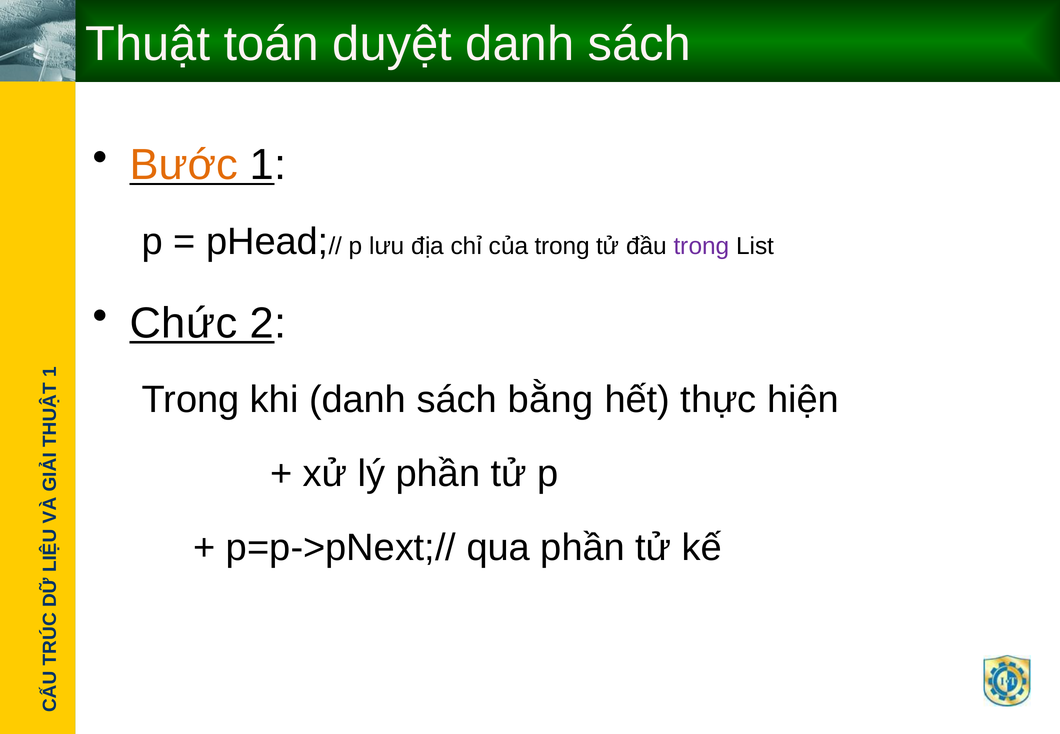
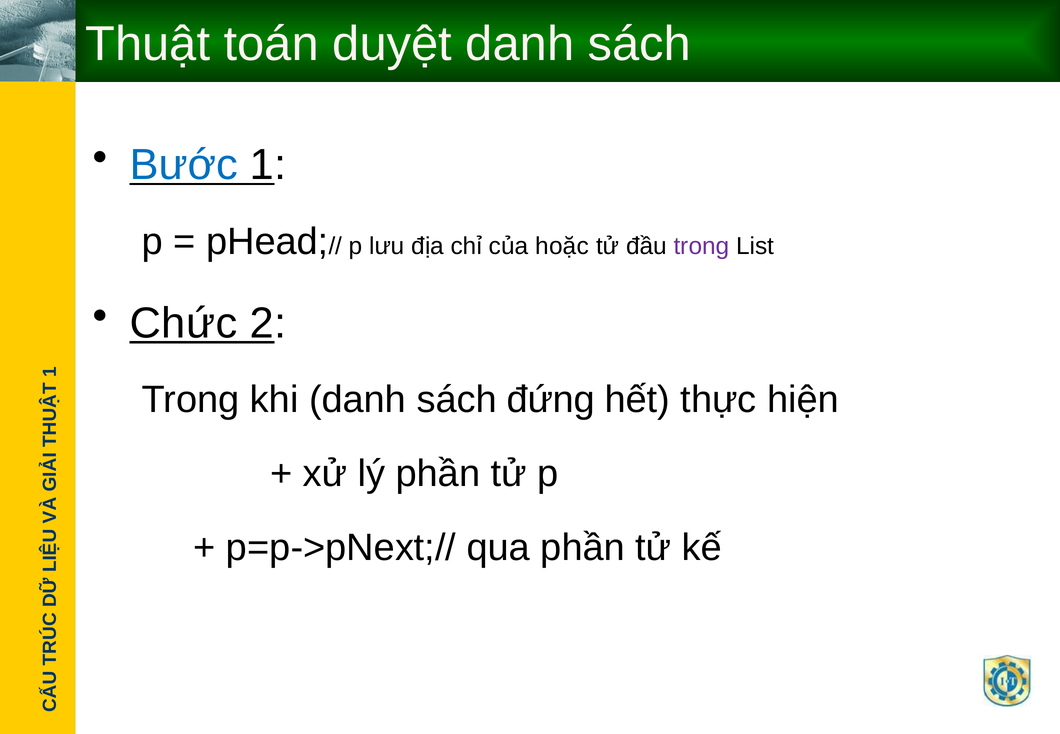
Bước colour: orange -> blue (184, 165)
của trong: trong -> hoặc (562, 246)
bằng: bằng -> đứng (551, 400)
